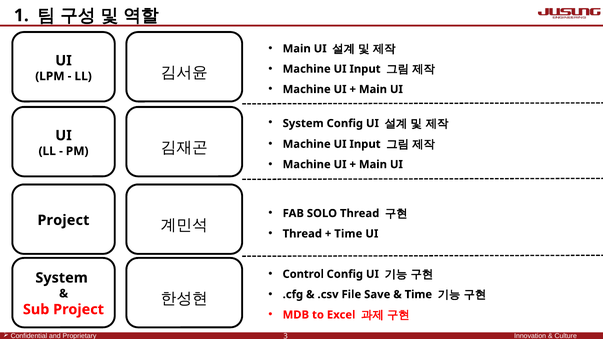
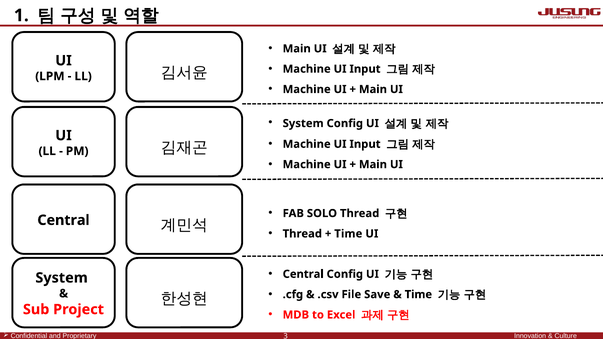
Project: Project -> Central (64, 220)
Control: Control -> Central (303, 274)
